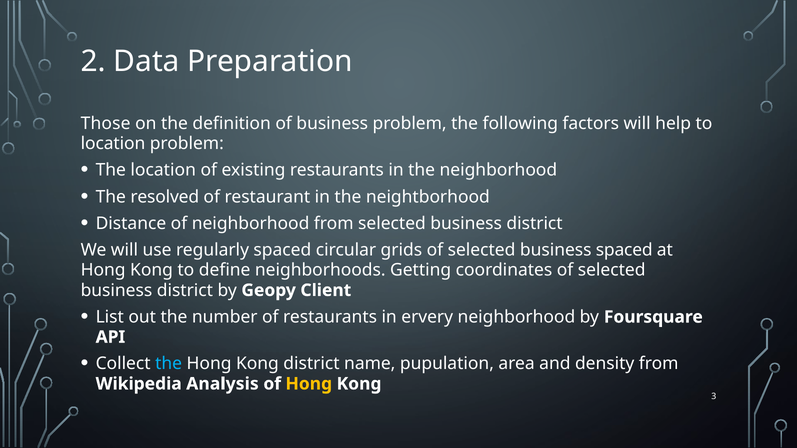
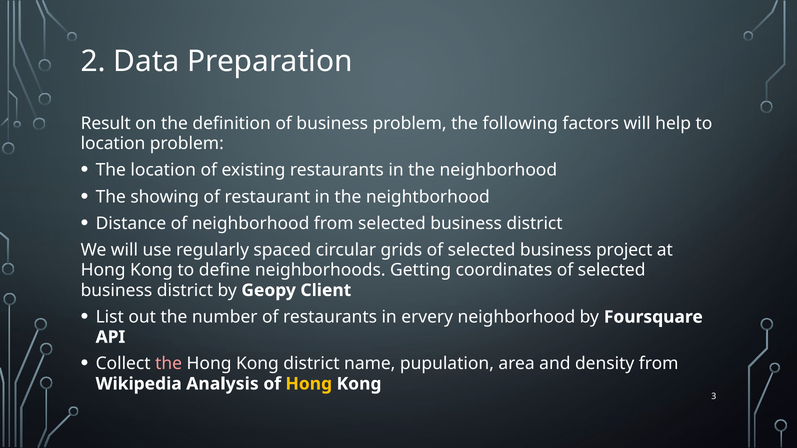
Those: Those -> Result (106, 123)
resolved: resolved -> showing (165, 197)
business spaced: spaced -> project (624, 250)
the colour: light blue -> pink (169, 364)
